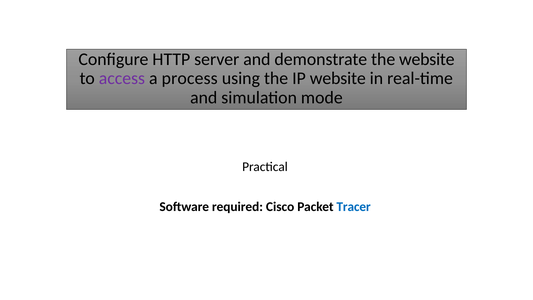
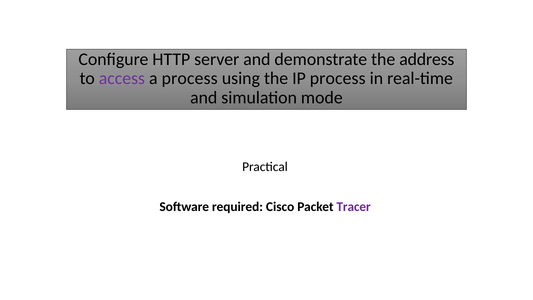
the website: website -> address (427, 59)
IP website: website -> process (338, 78)
Tracer colour: blue -> purple (354, 206)
